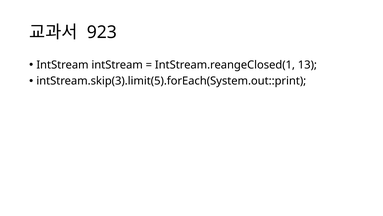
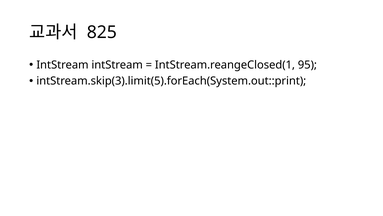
923: 923 -> 825 (102, 32)
13: 13 -> 95 (307, 65)
